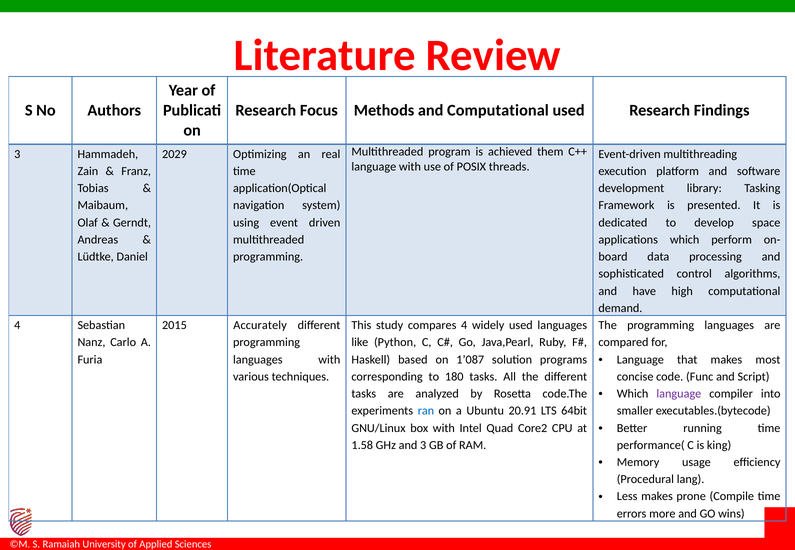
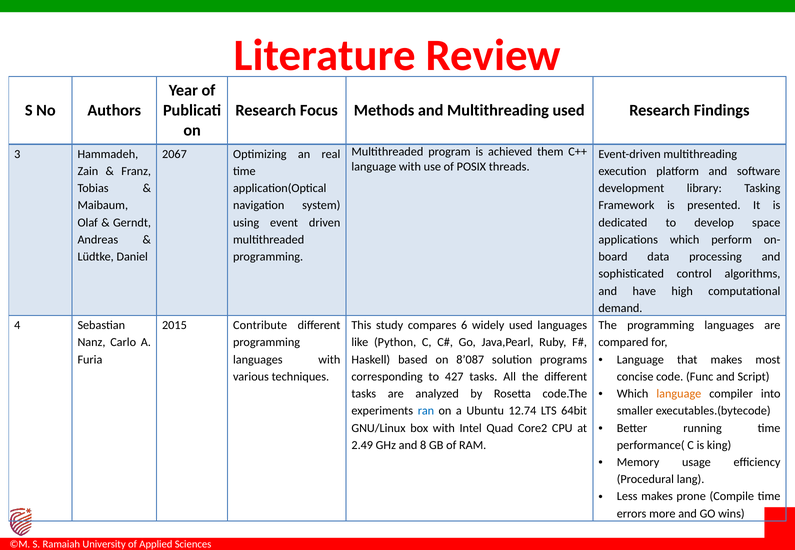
and Computational: Computational -> Multithreading (498, 111)
2029: 2029 -> 2067 (174, 154)
Accurately: Accurately -> Contribute (260, 325)
compares 4: 4 -> 6 (464, 325)
1’087: 1’087 -> 8’087 (470, 360)
180: 180 -> 427 (454, 377)
language colour: purple -> orange (679, 394)
20.91: 20.91 -> 12.74 (522, 411)
1.58: 1.58 -> 2.49 (362, 445)
and 3: 3 -> 8 (423, 445)
